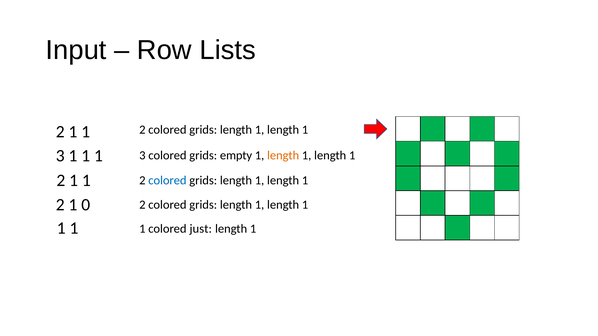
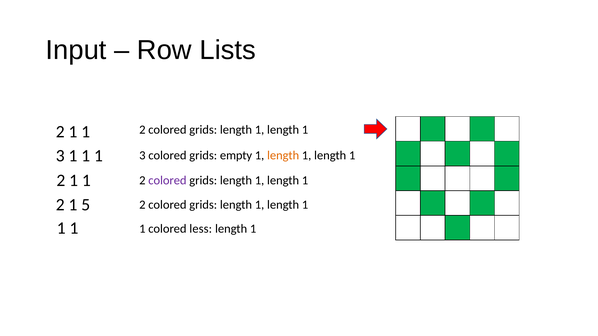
colored colour: blue -> purple (167, 181)
0: 0 -> 5 (86, 205)
just: just -> less (201, 229)
